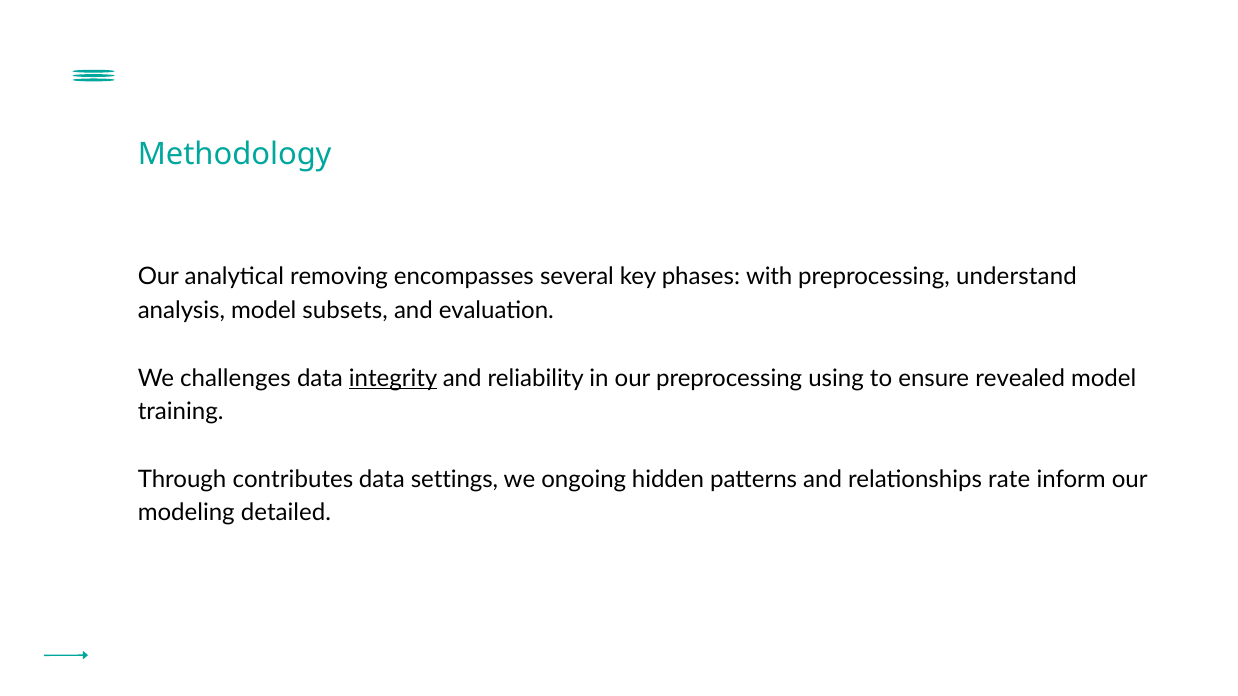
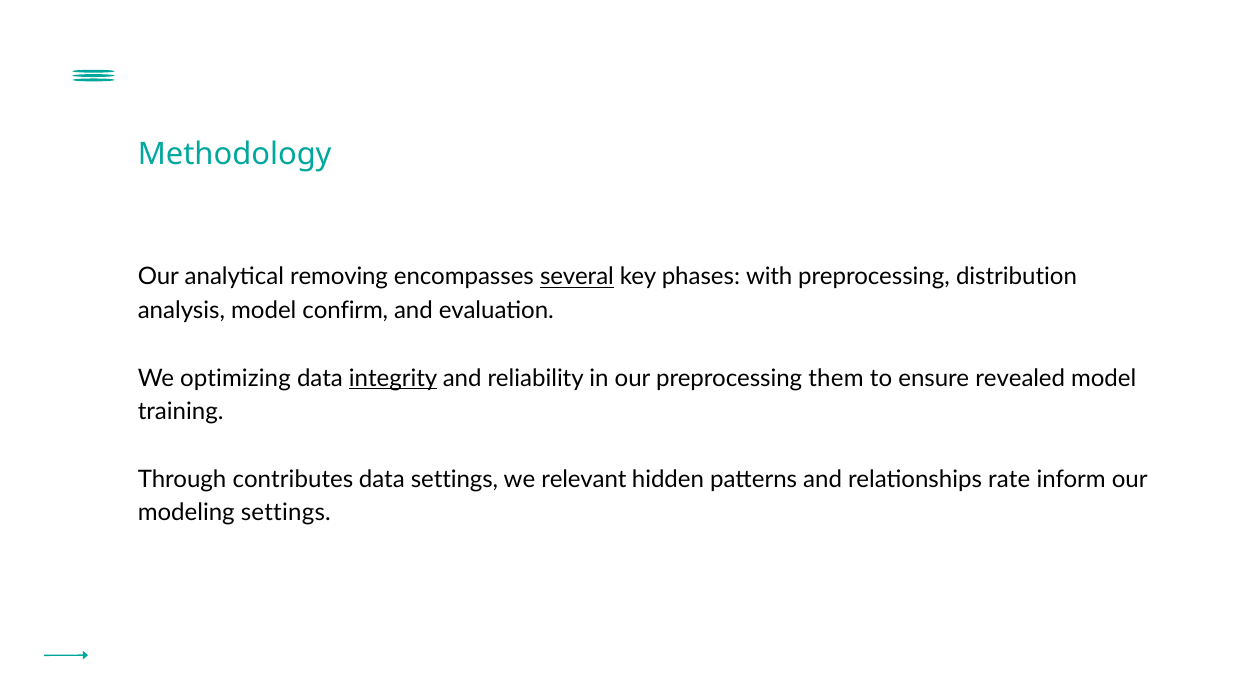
several underline: none -> present (577, 277)
understand: understand -> distribution (1016, 277)
subsets: subsets -> confirm (345, 311)
challenges: challenges -> optimizing (235, 378)
using: using -> them (836, 378)
ongoing: ongoing -> relevant (584, 479)
modeling detailed: detailed -> settings (286, 513)
